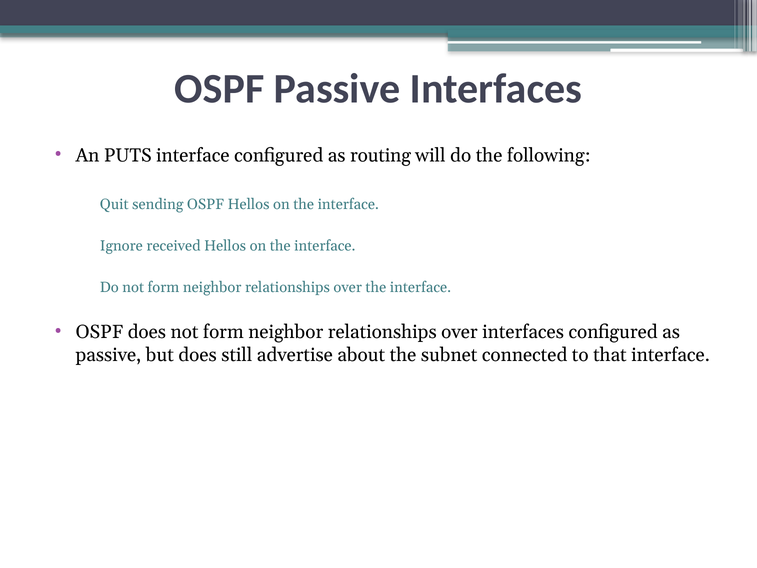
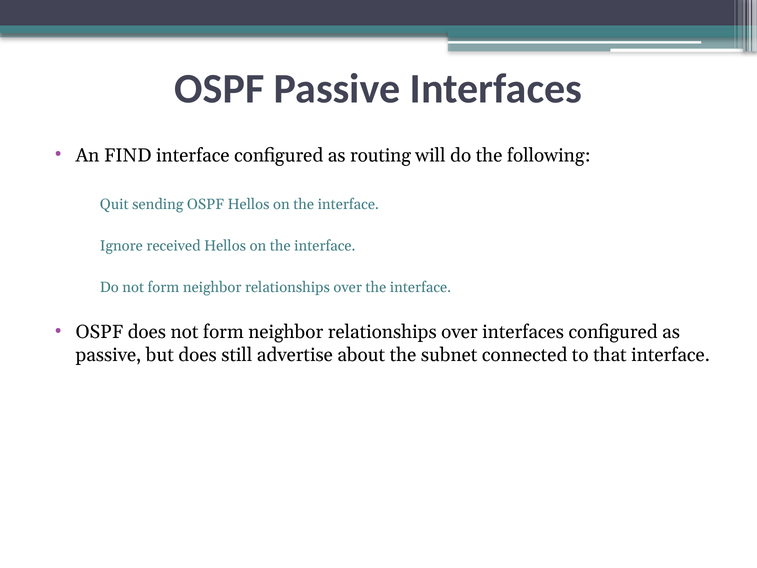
PUTS: PUTS -> FIND (128, 155)
